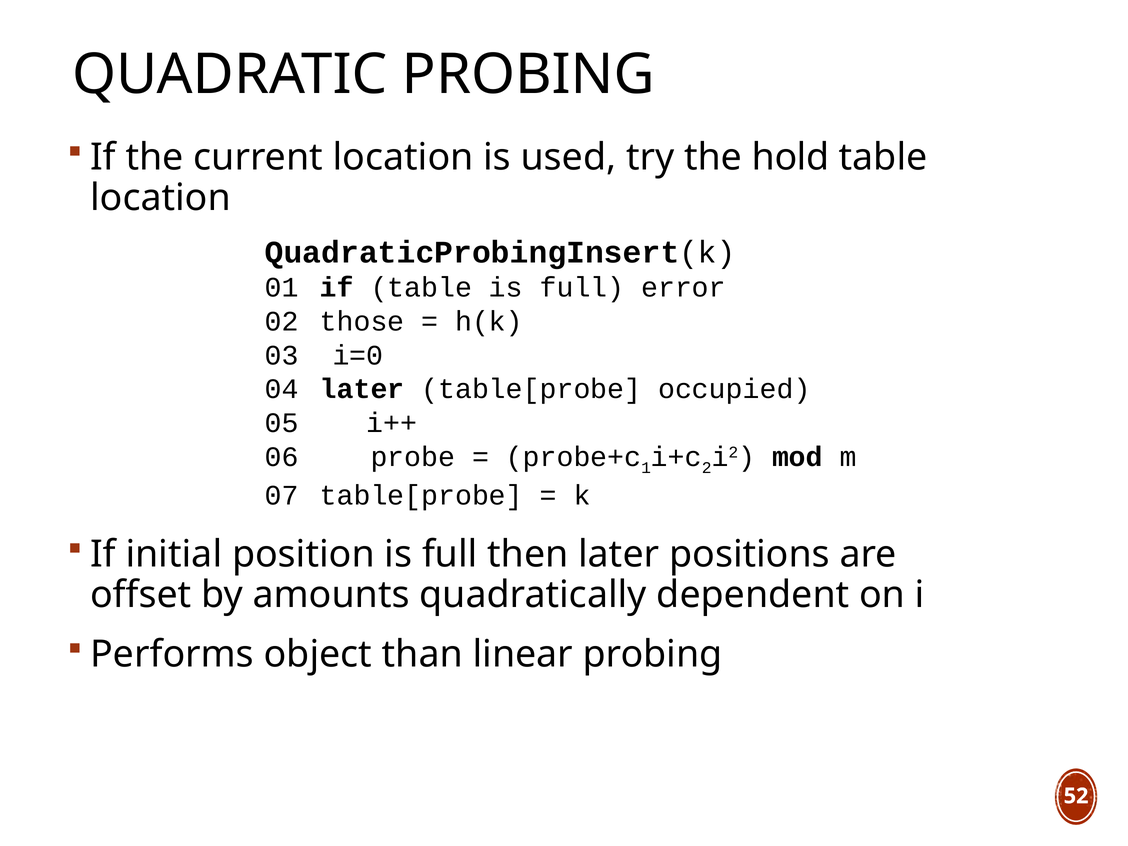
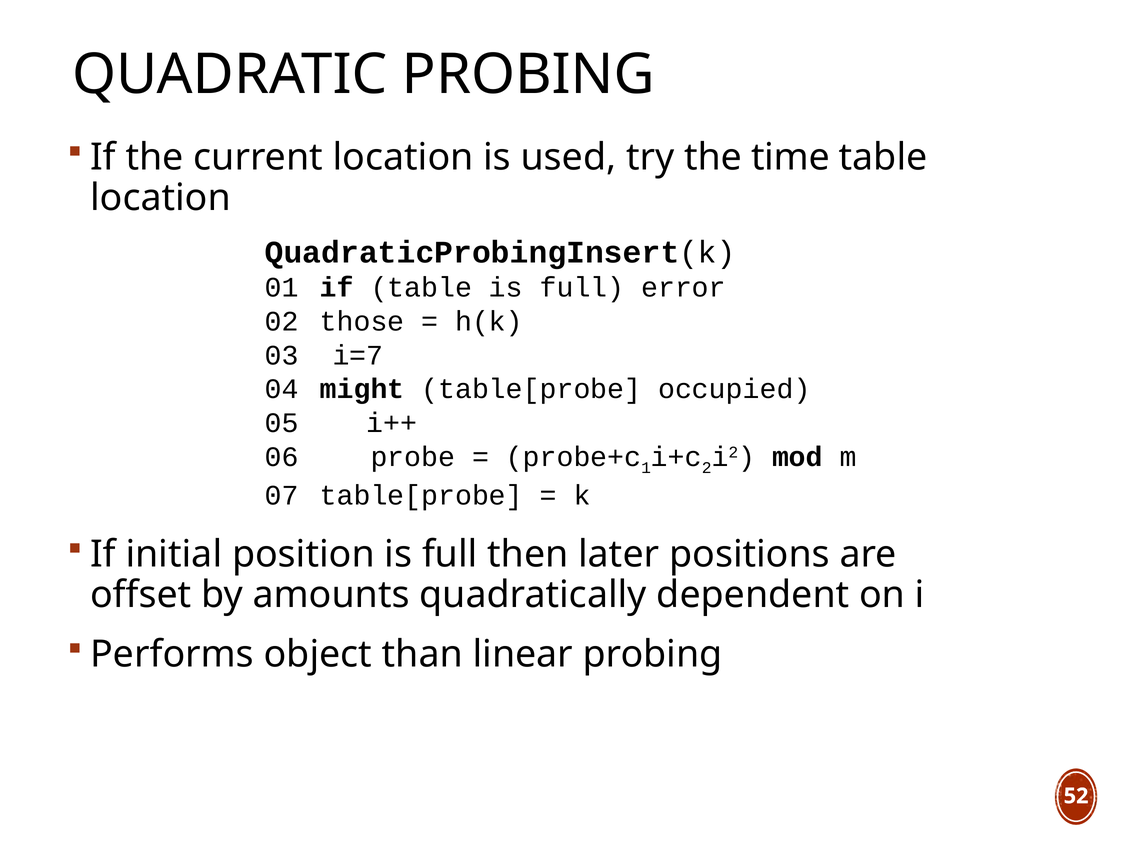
hold: hold -> time (791, 157)
i=0: i=0 -> i=7 (358, 355)
04 later: later -> might (362, 389)
